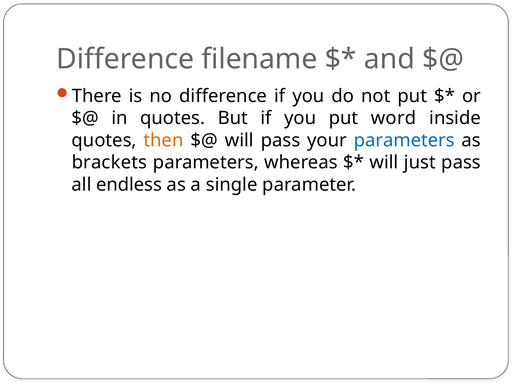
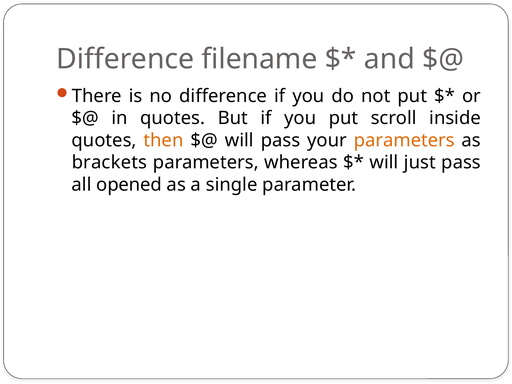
word: word -> scroll (394, 118)
parameters colour: blue -> orange (404, 140)
endless: endless -> opened (129, 185)
